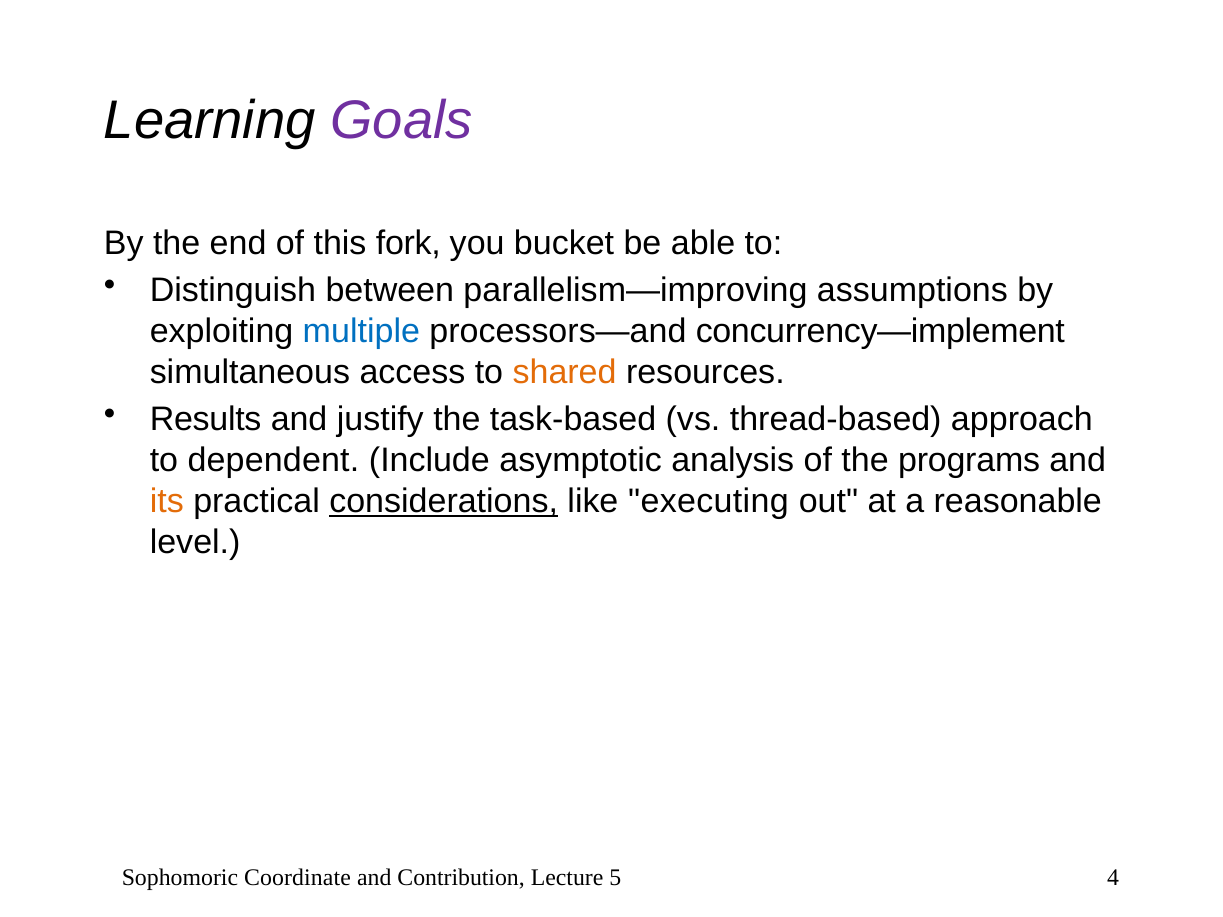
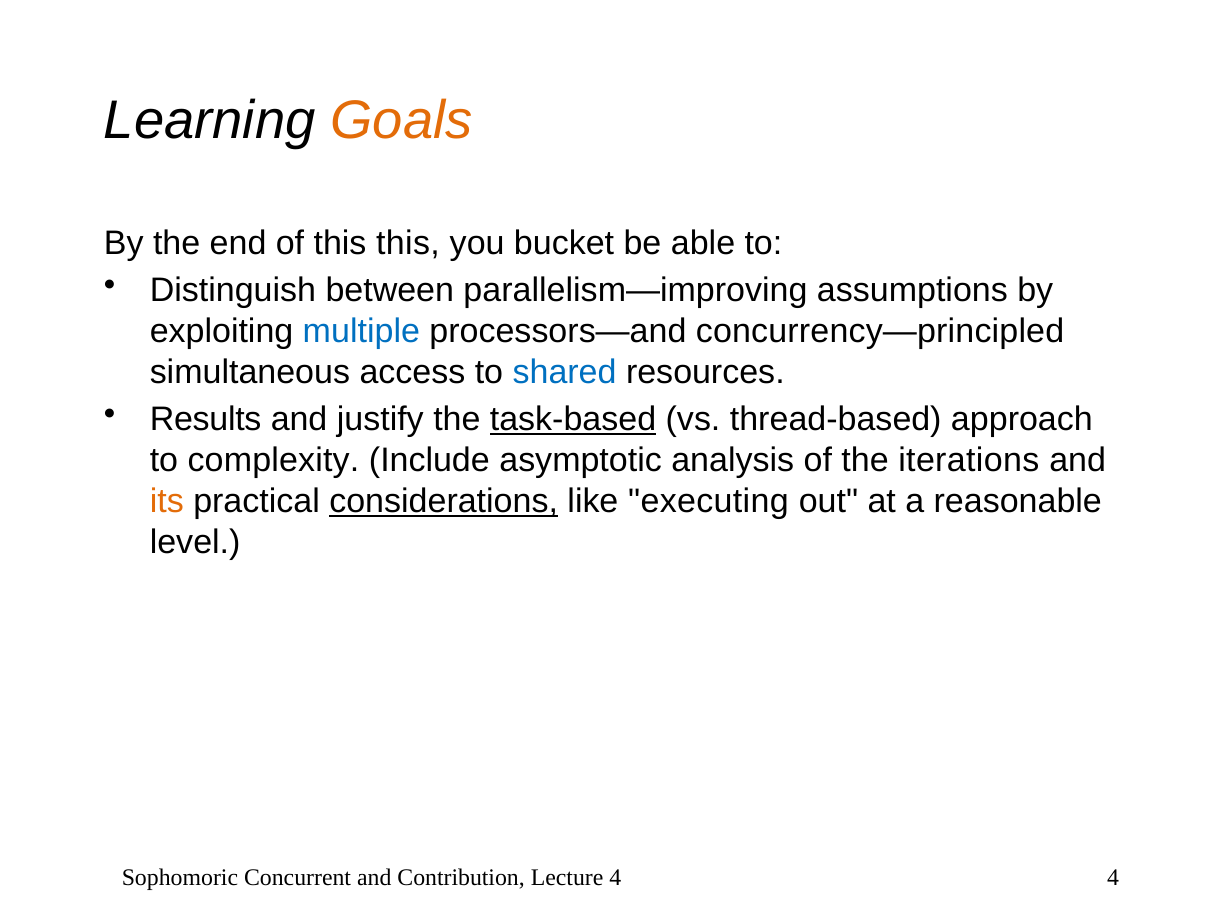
Goals colour: purple -> orange (402, 121)
this fork: fork -> this (408, 243)
concurrency—implement: concurrency—implement -> concurrency—principled (880, 331)
shared colour: orange -> blue (565, 372)
task-based underline: none -> present (573, 420)
dependent: dependent -> complexity (273, 460)
programs: programs -> iterations (969, 460)
Coordinate: Coordinate -> Concurrent (298, 878)
Lecture 5: 5 -> 4 (615, 878)
